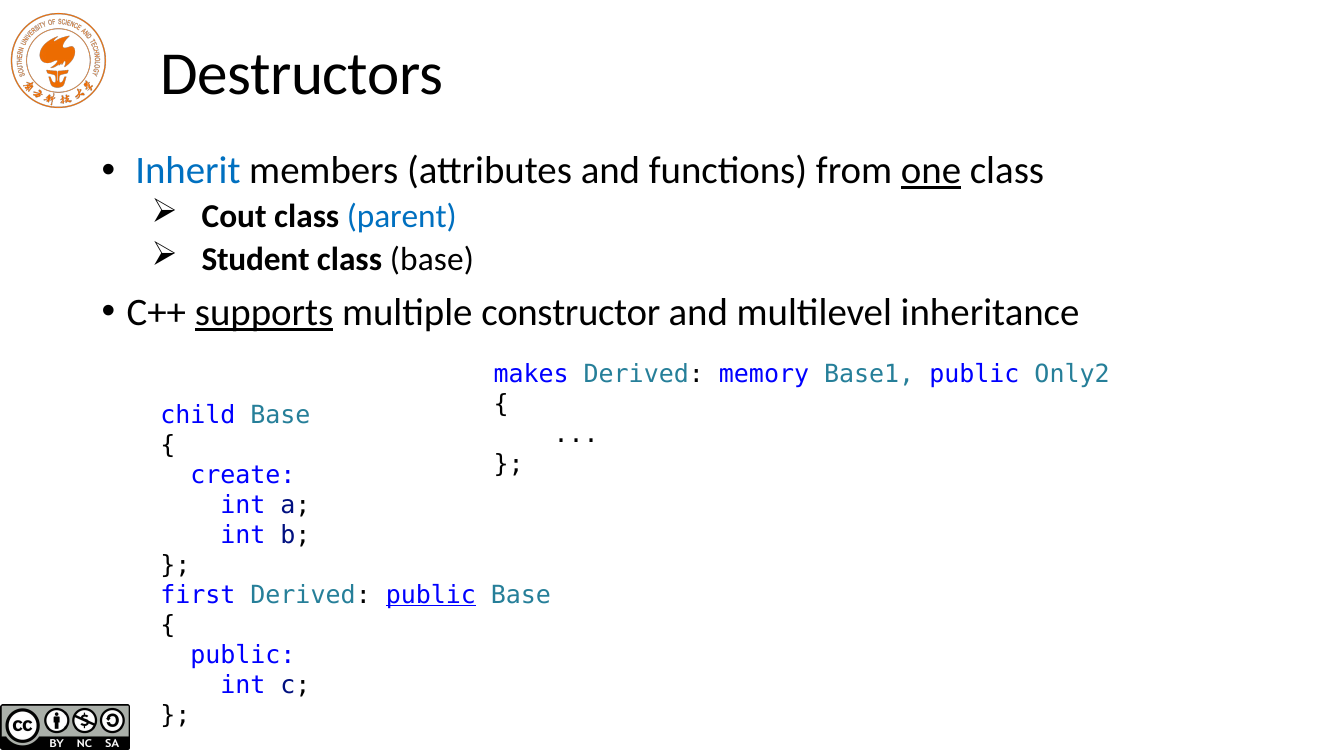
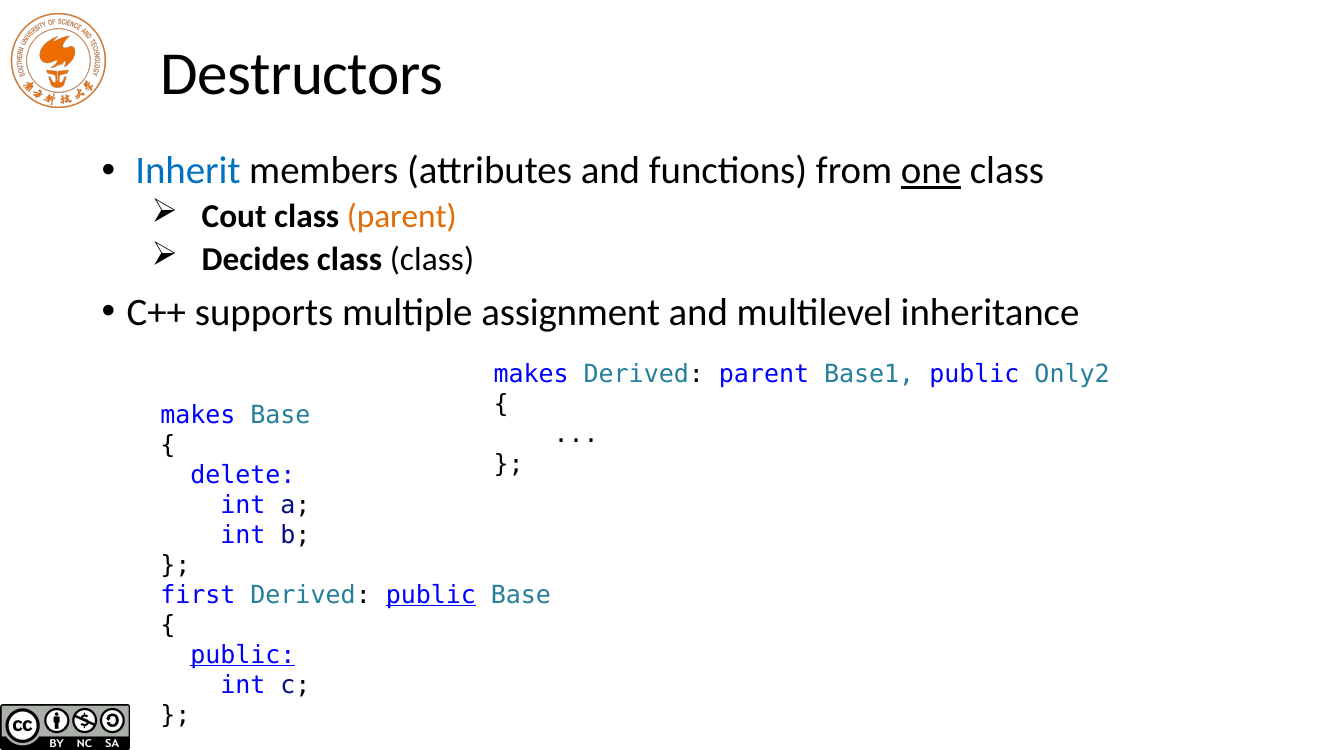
parent colour: blue -> orange (402, 217)
Student: Student -> Decides (256, 260)
class base: base -> class (432, 260)
supports underline: present -> none (264, 313)
constructor: constructor -> assignment (571, 313)
Derived memory: memory -> parent (764, 374)
child: child -> makes (198, 415)
create: create -> delete (243, 475)
public underline: none -> present (243, 655)
